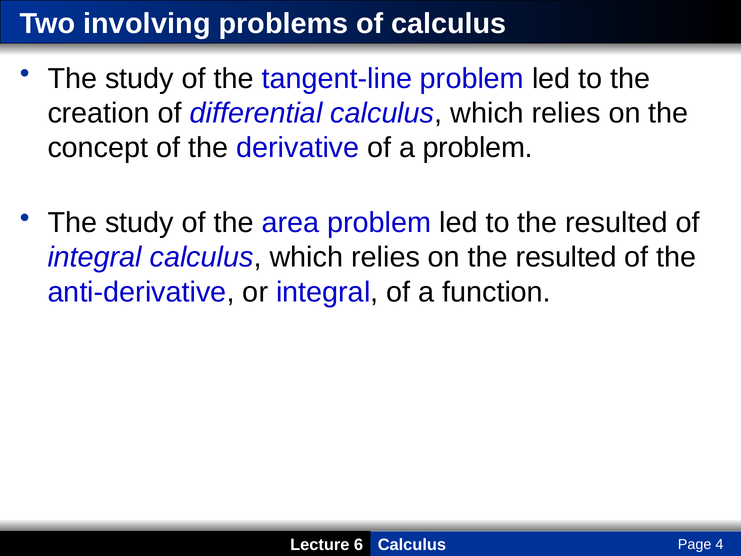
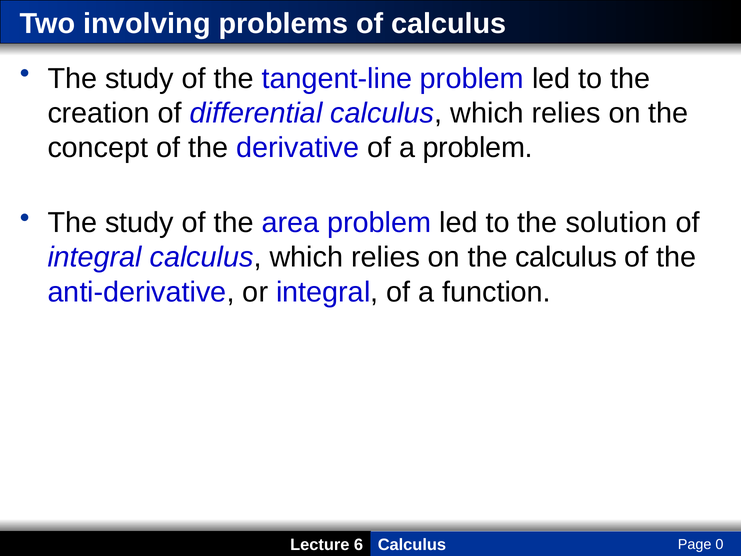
to the resulted: resulted -> solution (616, 223)
on the resulted: resulted -> calculus (566, 257)
4: 4 -> 0 (719, 544)
